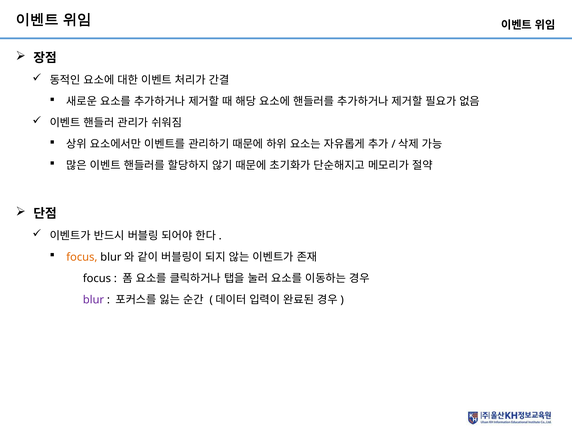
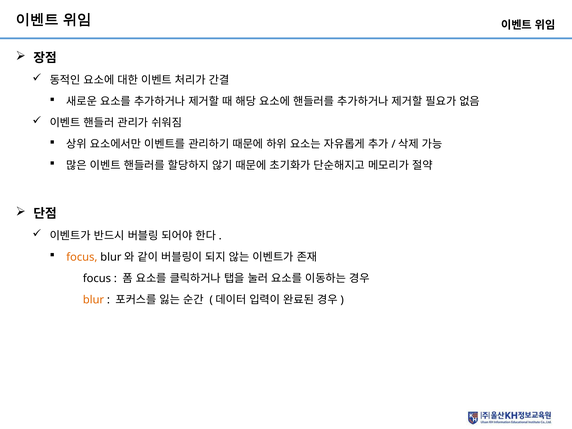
blur colour: purple -> orange (93, 300)
